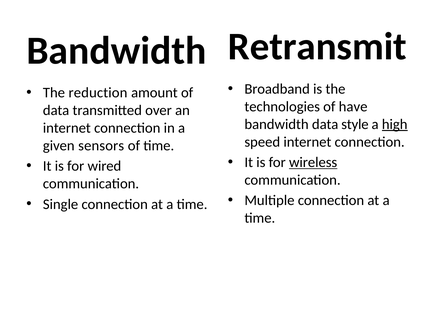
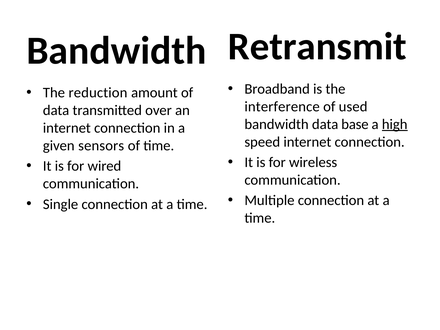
technologies: technologies -> interference (282, 107)
have: have -> used (353, 107)
style: style -> base (355, 124)
wireless underline: present -> none (313, 162)
